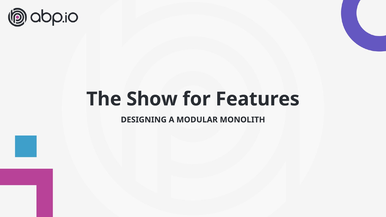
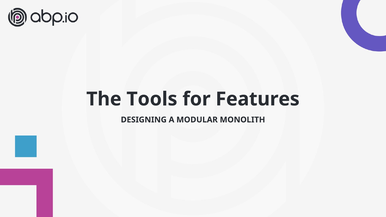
Show: Show -> Tools (152, 99)
